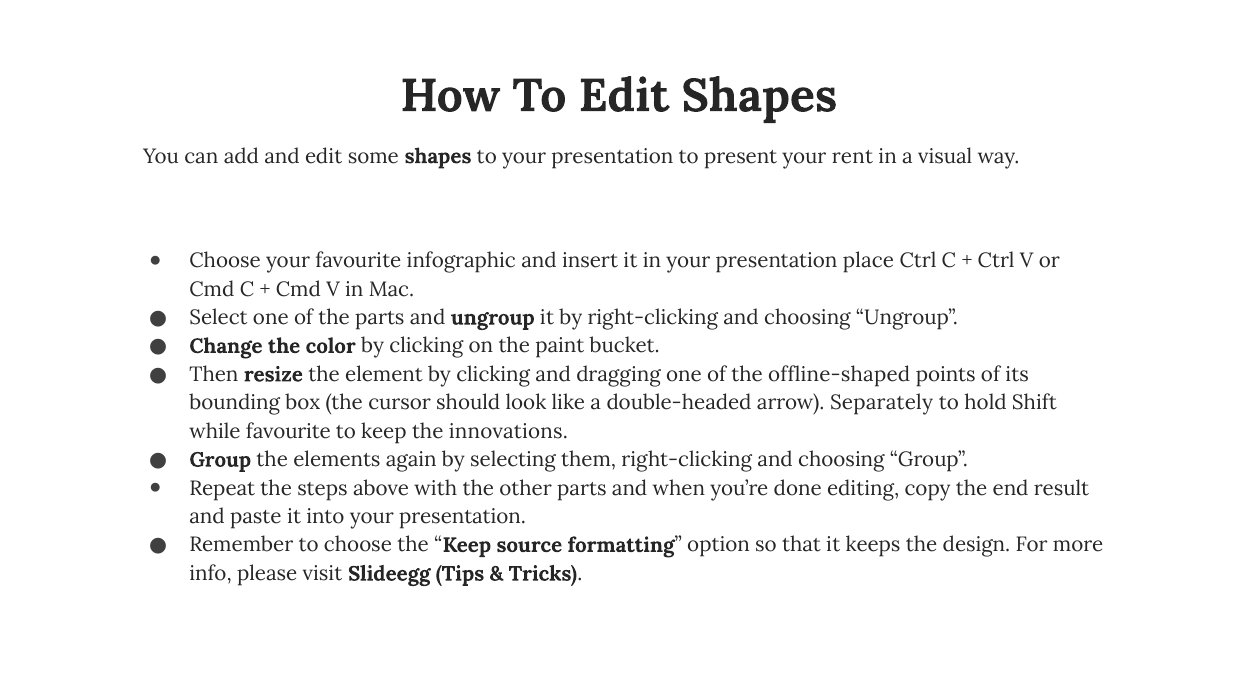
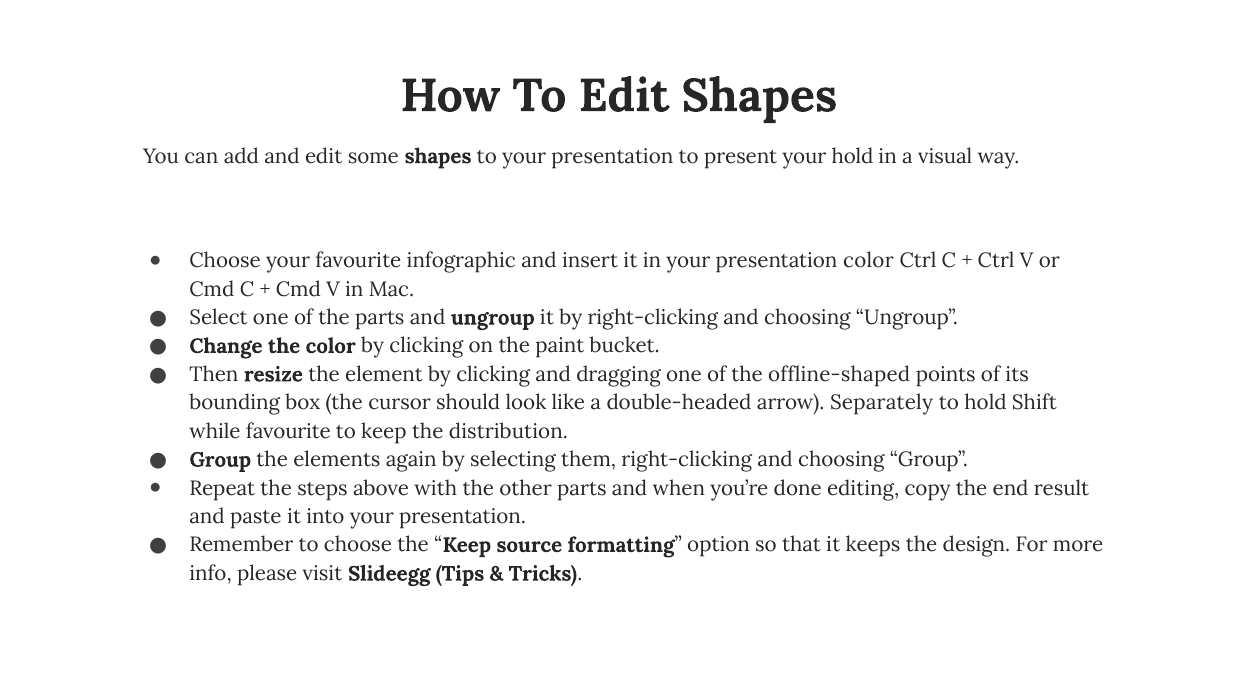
your rent: rent -> hold (853, 156)
presentation place: place -> color (868, 261)
innovations: innovations -> distribution (508, 432)
